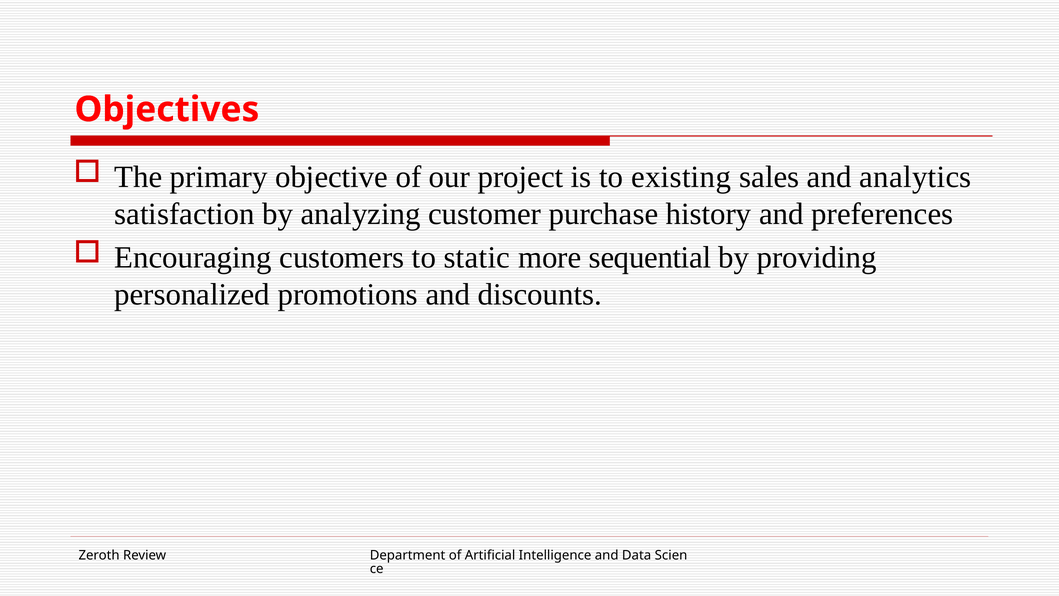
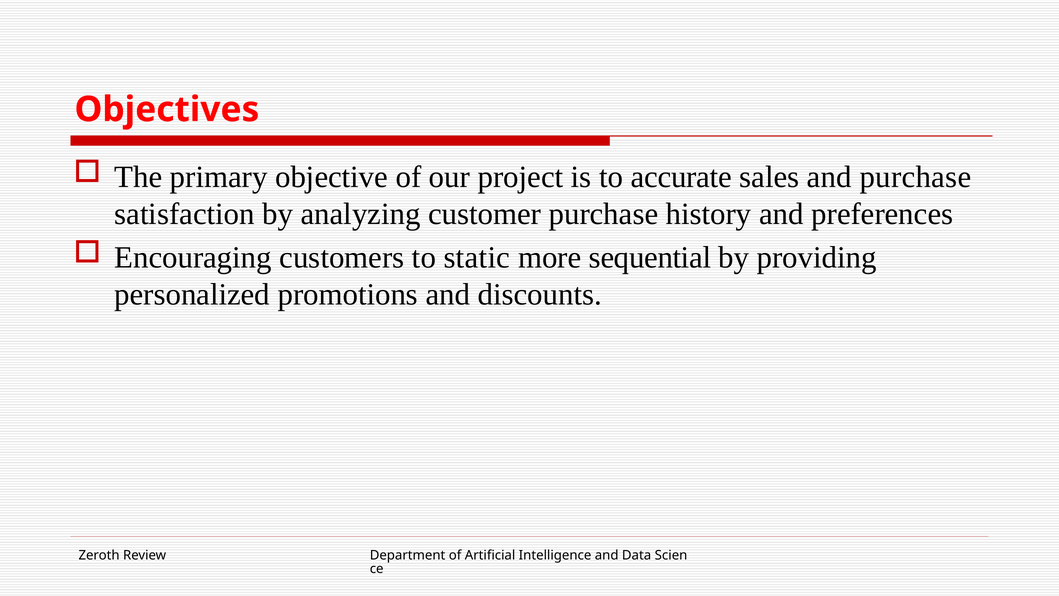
existing: existing -> accurate (681, 177)
and analytics: analytics -> purchase (915, 177)
